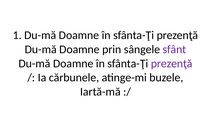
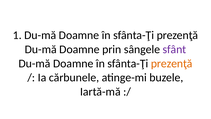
prezenţă colour: purple -> orange (172, 63)
